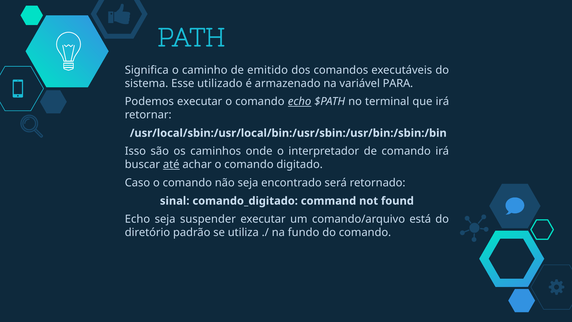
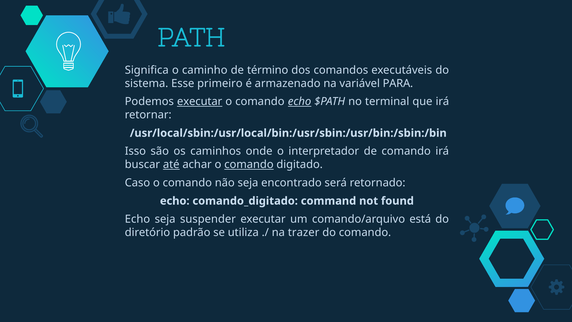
emitido: emitido -> término (268, 70)
utilizado: utilizado -> primeiro (220, 83)
executar underline: none -> present (200, 102)
comando underline: none -> present (249, 165)
sinal: sinal -> echo (175, 201)
fundo: fundo -> trazer (304, 232)
